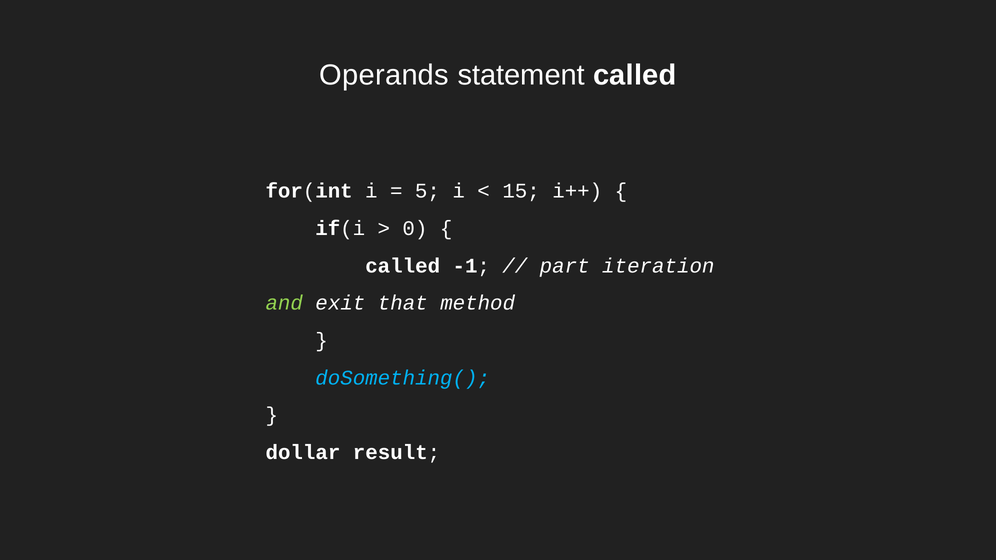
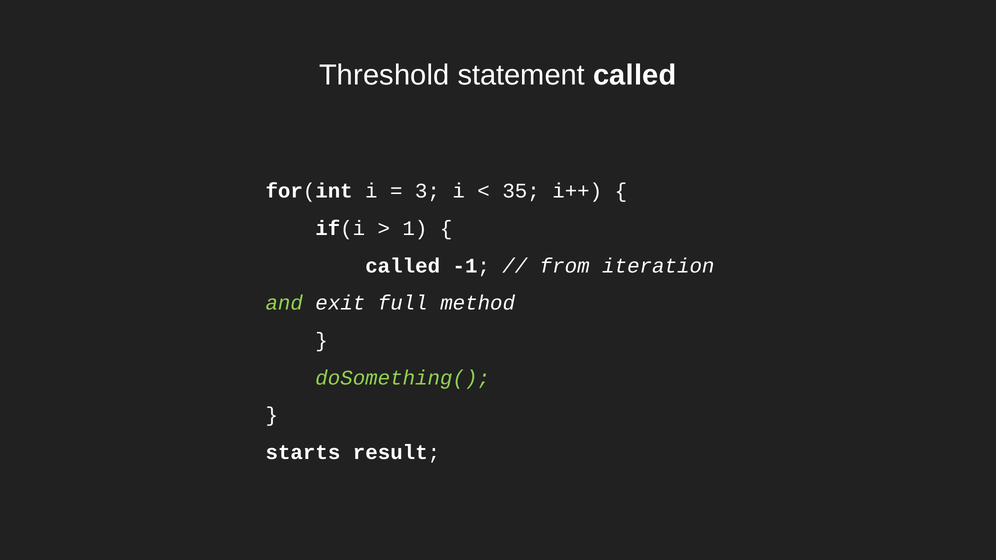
Operands: Operands -> Threshold (384, 75)
5: 5 -> 3 (427, 191)
15: 15 -> 35 (521, 191)
0: 0 -> 1 (415, 229)
part: part -> from (565, 266)
that: that -> full (403, 303)
doSomething( colour: light blue -> light green (403, 378)
dollar: dollar -> starts (303, 453)
